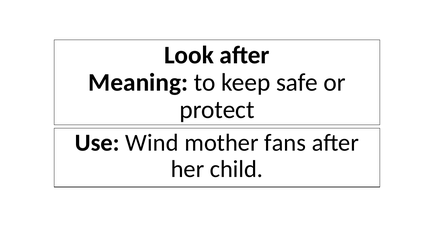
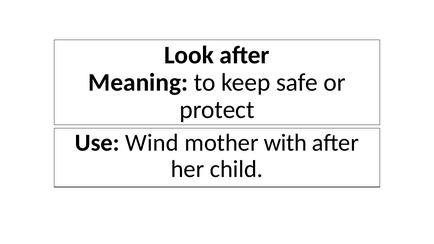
fans: fans -> with (285, 143)
